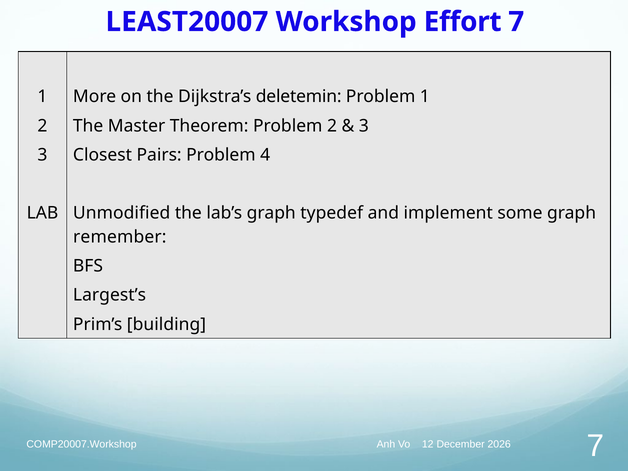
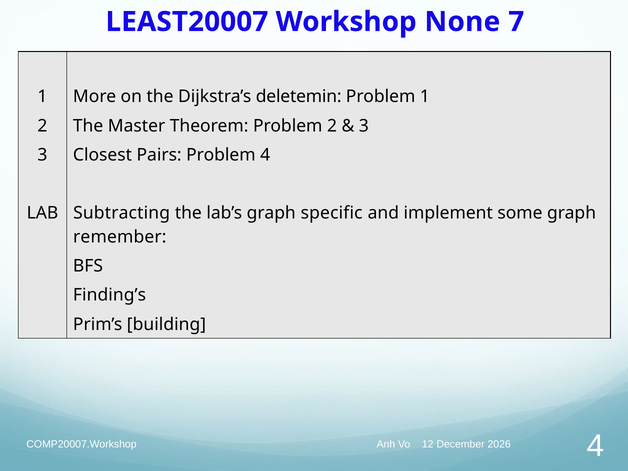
Effort: Effort -> None (462, 22)
Unmodified: Unmodified -> Subtracting (122, 213)
typedef: typedef -> specific (332, 213)
Largest’s: Largest’s -> Finding’s (110, 295)
COMP20007.Workshop 7: 7 -> 4 (596, 446)
